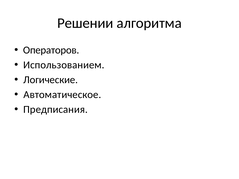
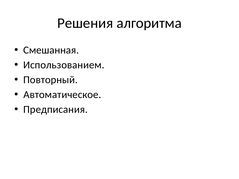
Решении: Решении -> Решения (85, 23)
Операторов: Операторов -> Смешанная (51, 50)
Логические: Логические -> Повторный (51, 80)
